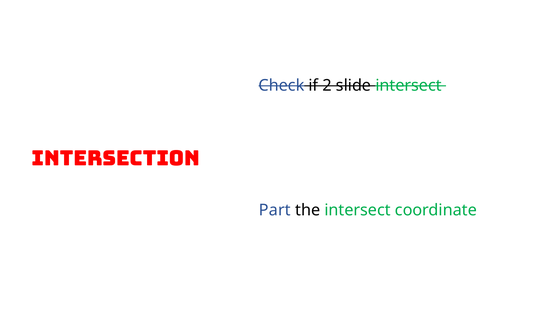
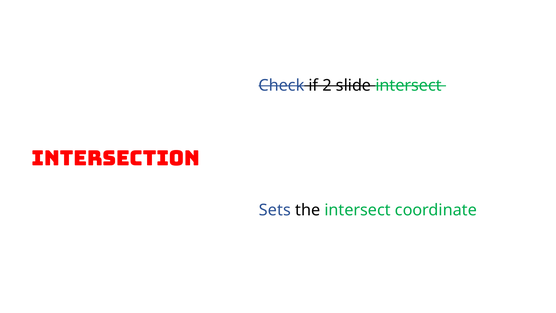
Part: Part -> Sets (275, 210)
